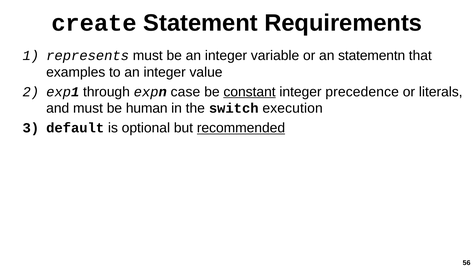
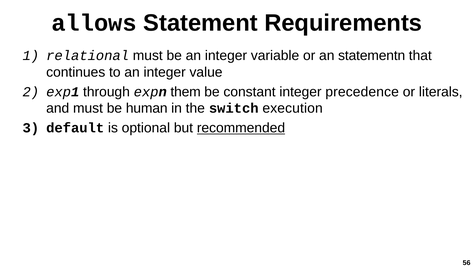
create: create -> allows (94, 23)
represents: represents -> relational (88, 55)
examples: examples -> continues (76, 72)
case: case -> them (186, 92)
constant underline: present -> none (250, 92)
